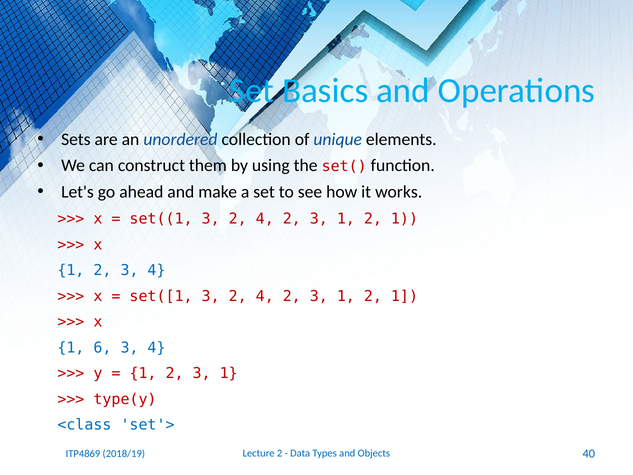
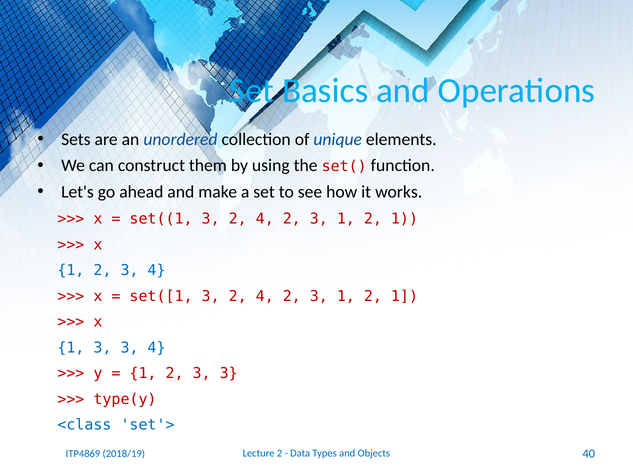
1 6: 6 -> 3 (102, 348)
1 2 3 1: 1 -> 3 (229, 373)
